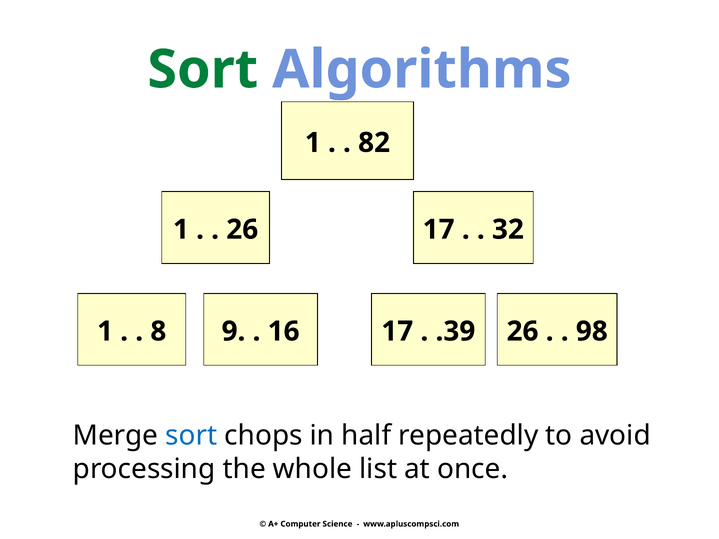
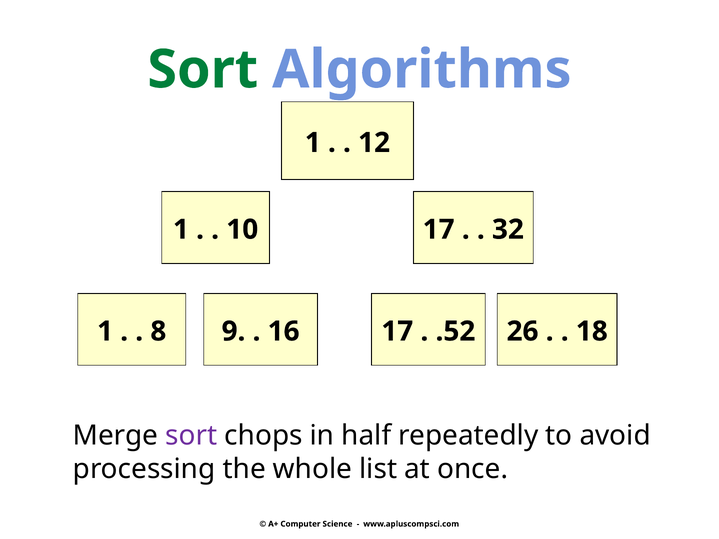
82: 82 -> 12 (374, 143)
26: 26 -> 10 (242, 230)
.39: .39 -> .52 (455, 331)
98: 98 -> 18 (592, 331)
sort colour: blue -> purple (191, 436)
